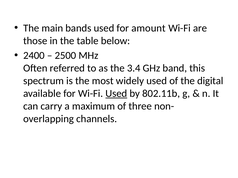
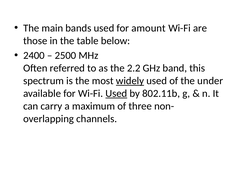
3.4: 3.4 -> 2.2 (134, 68)
widely underline: none -> present (130, 81)
digital: digital -> under (210, 81)
